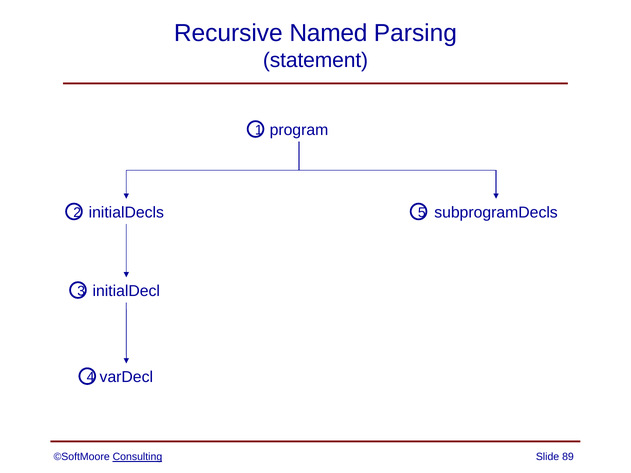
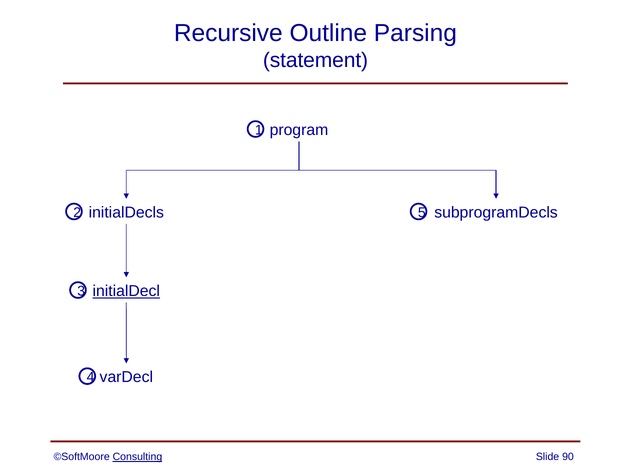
Named: Named -> Outline (328, 33)
initialDecl underline: none -> present (126, 291)
89: 89 -> 90 (568, 457)
